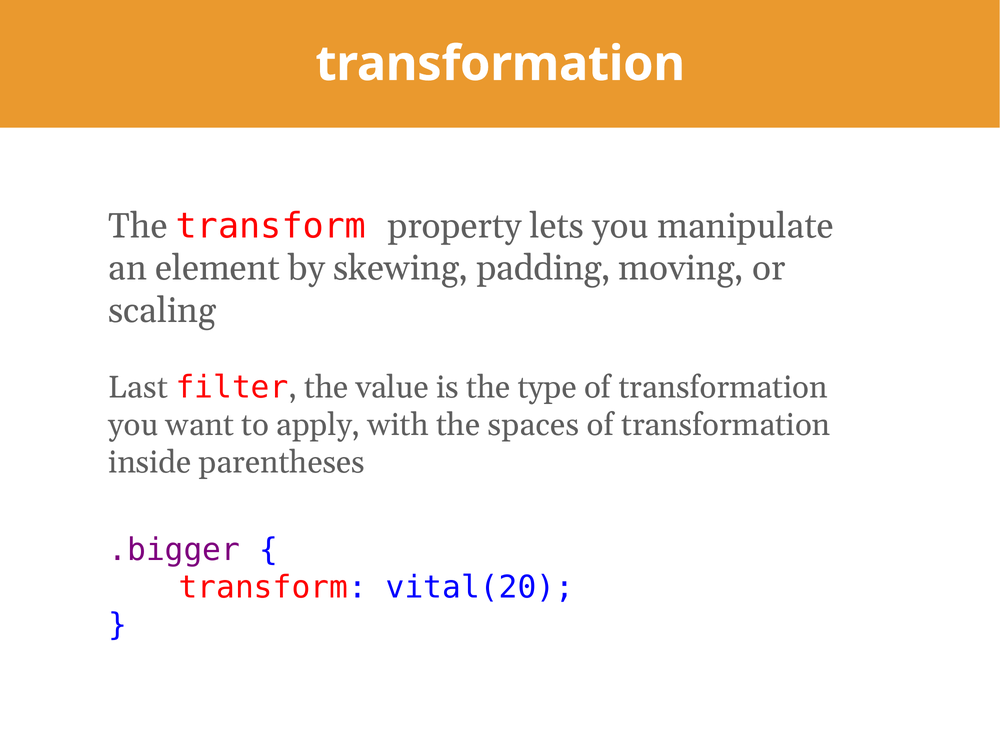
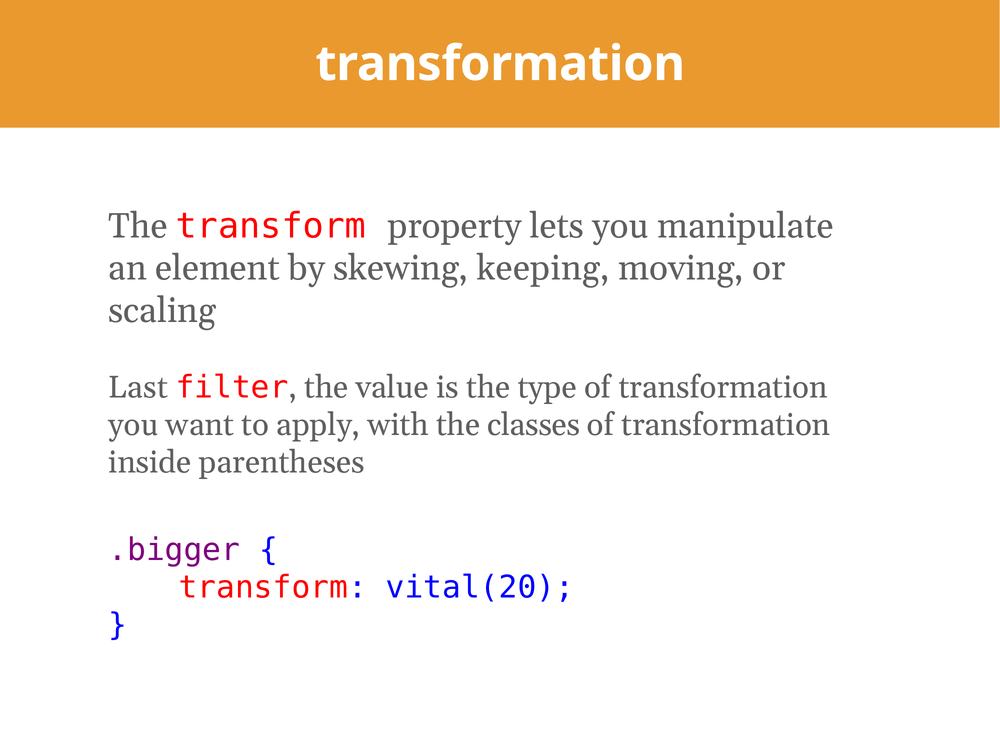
padding: padding -> keeping (543, 268)
spaces: spaces -> classes (534, 425)
